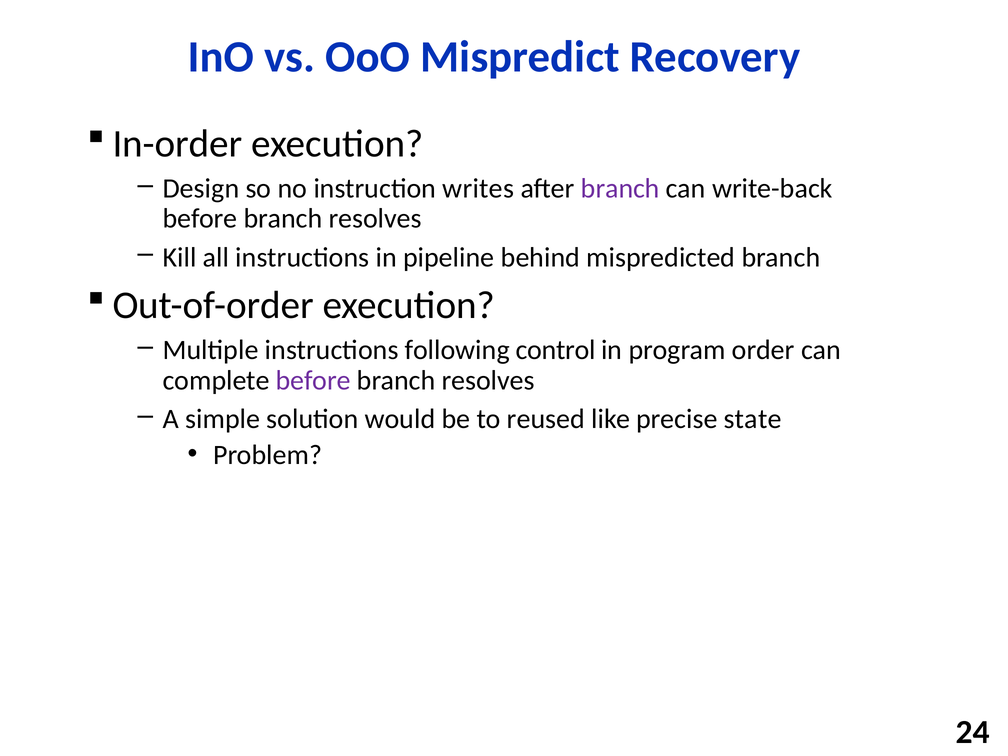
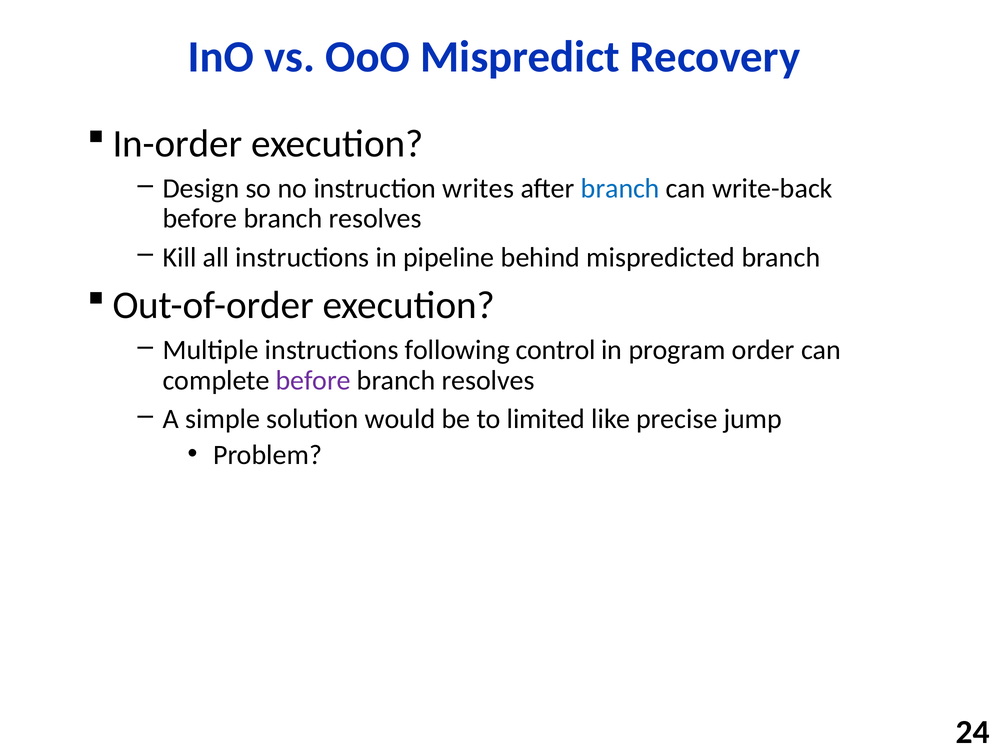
branch colour: purple -> blue (620, 188)
reused: reused -> limited (546, 419)
state: state -> jump (753, 419)
